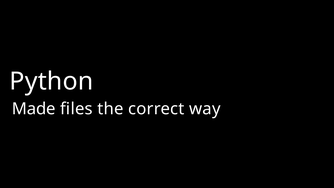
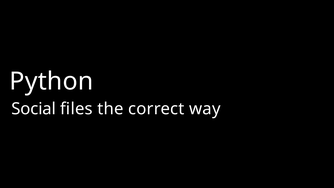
Made: Made -> Social (34, 109)
